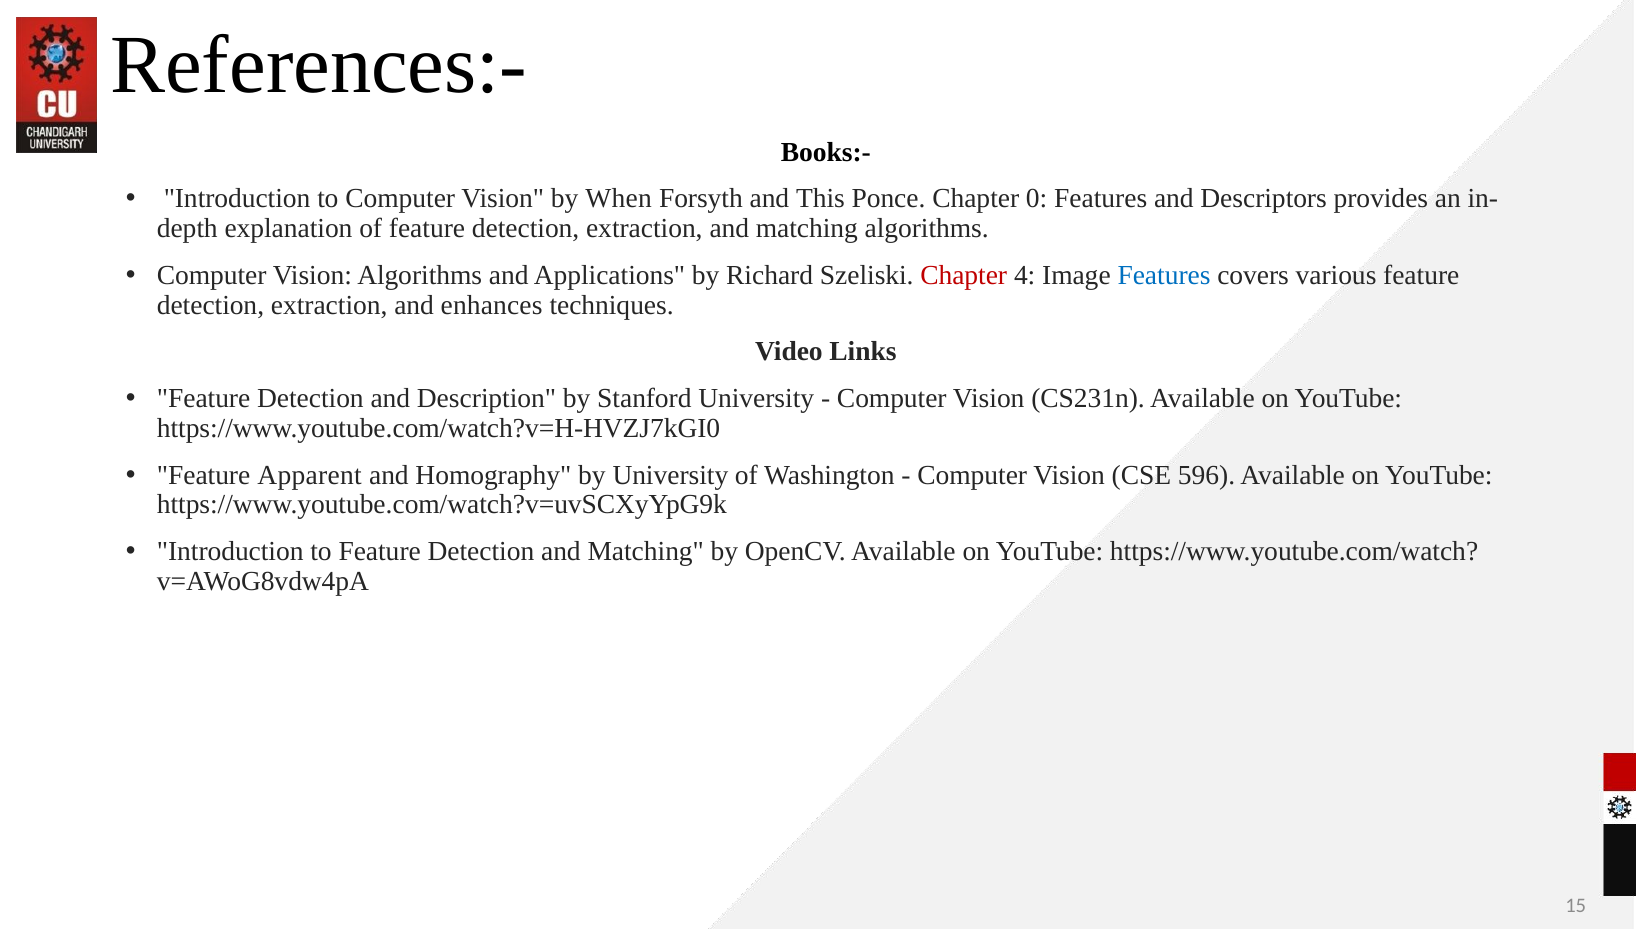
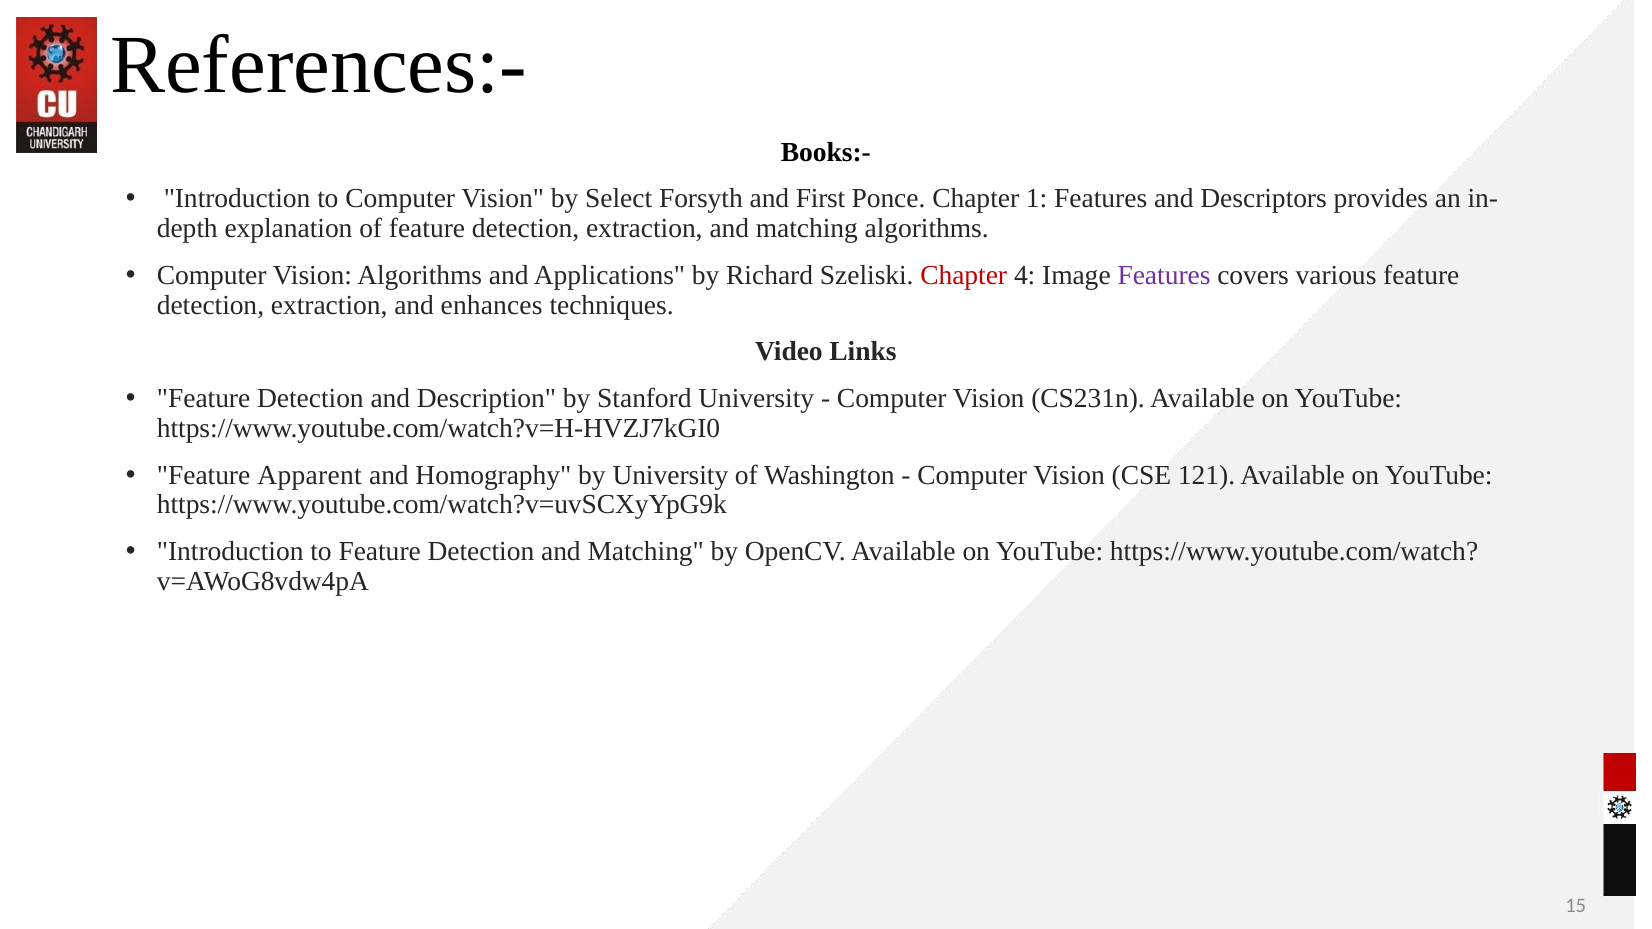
When: When -> Select (619, 199)
This: This -> First (821, 199)
0: 0 -> 1 (1037, 199)
Features colour: blue -> purple (1164, 275)
596: 596 -> 121 (1207, 475)
